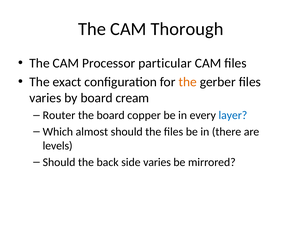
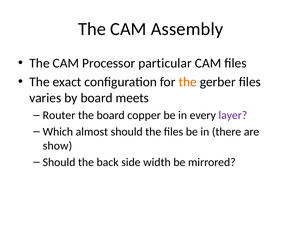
Thorough: Thorough -> Assembly (187, 29)
cream: cream -> meets (132, 98)
layer colour: blue -> purple (233, 116)
levels: levels -> show (57, 146)
side varies: varies -> width (157, 163)
